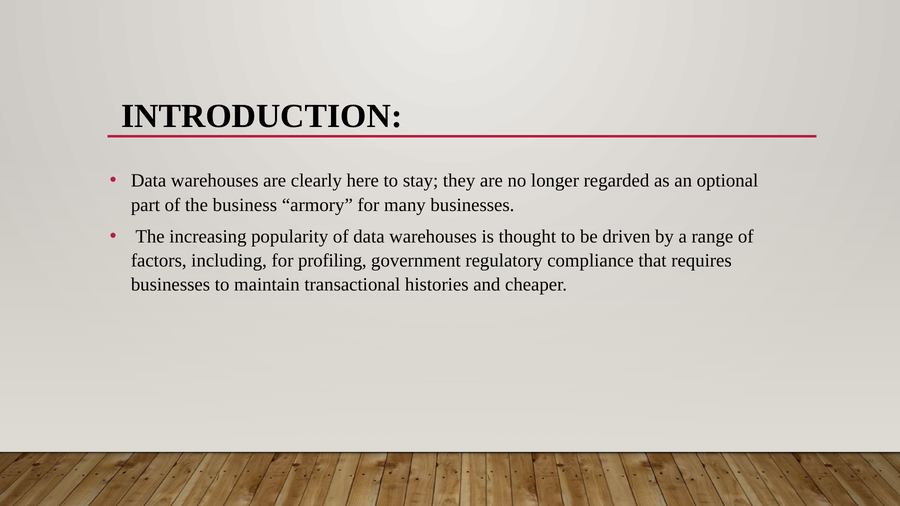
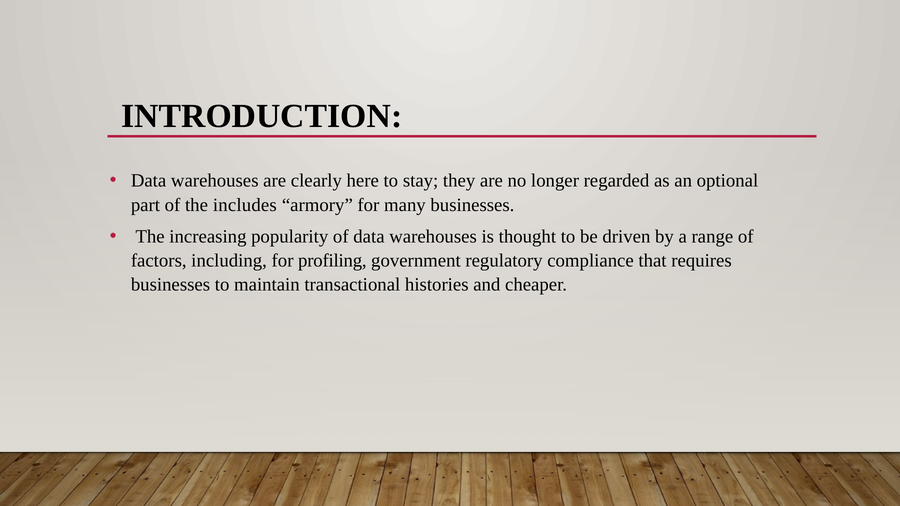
business: business -> includes (245, 205)
